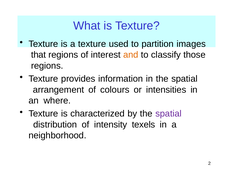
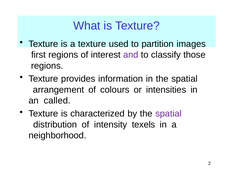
that: that -> first (38, 55)
and colour: orange -> purple (131, 55)
where: where -> called (57, 100)
